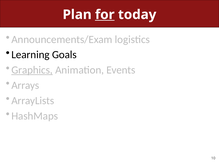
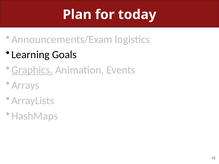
for underline: present -> none (105, 15)
